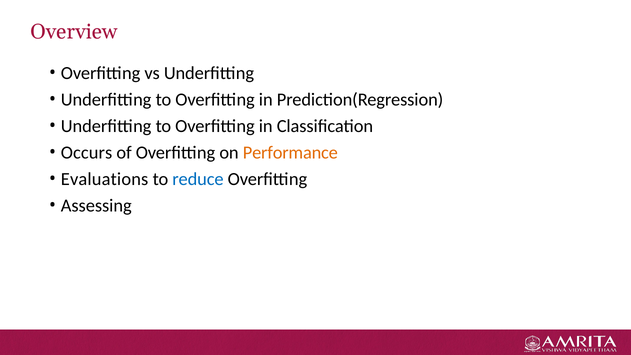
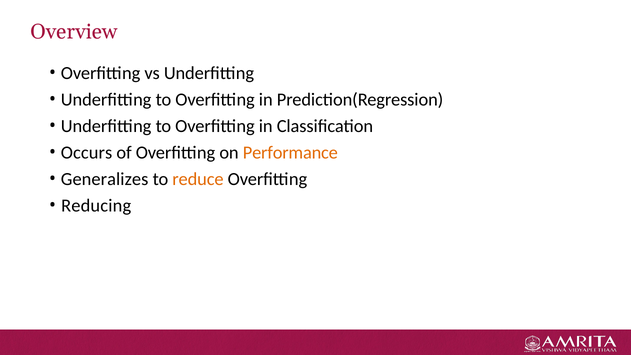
Evaluations: Evaluations -> Generalizes (105, 179)
reduce colour: blue -> orange (198, 179)
Assessing: Assessing -> Reducing (96, 205)
